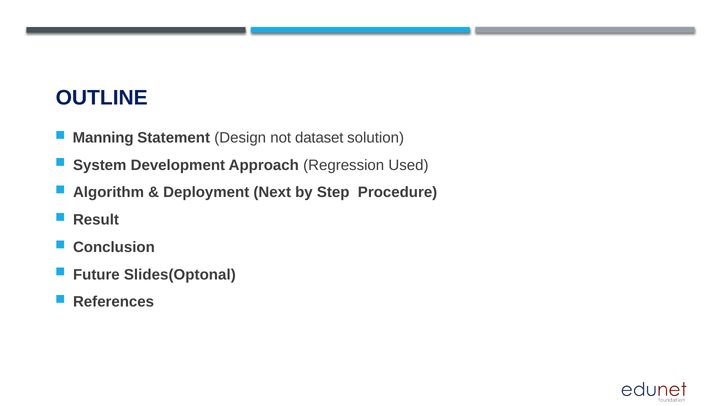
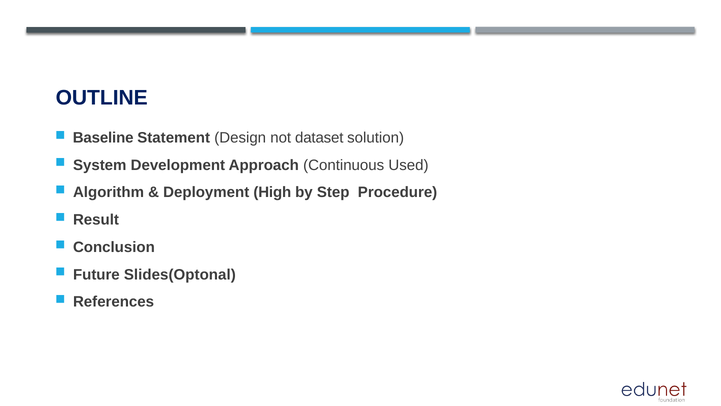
Manning: Manning -> Baseline (103, 138)
Regression: Regression -> Continuous (344, 165)
Next: Next -> High (272, 192)
